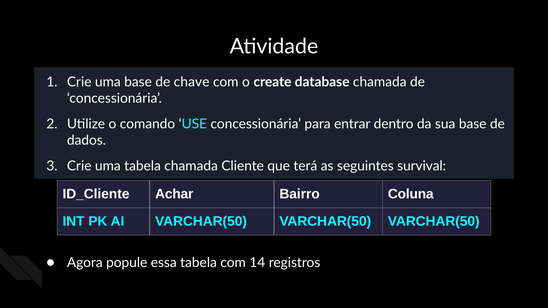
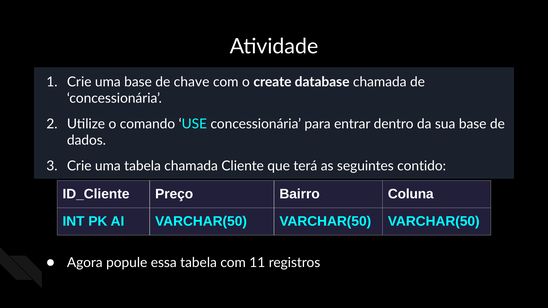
survival: survival -> contido (422, 166)
Achar: Achar -> Preço (174, 194)
14: 14 -> 11 (257, 263)
